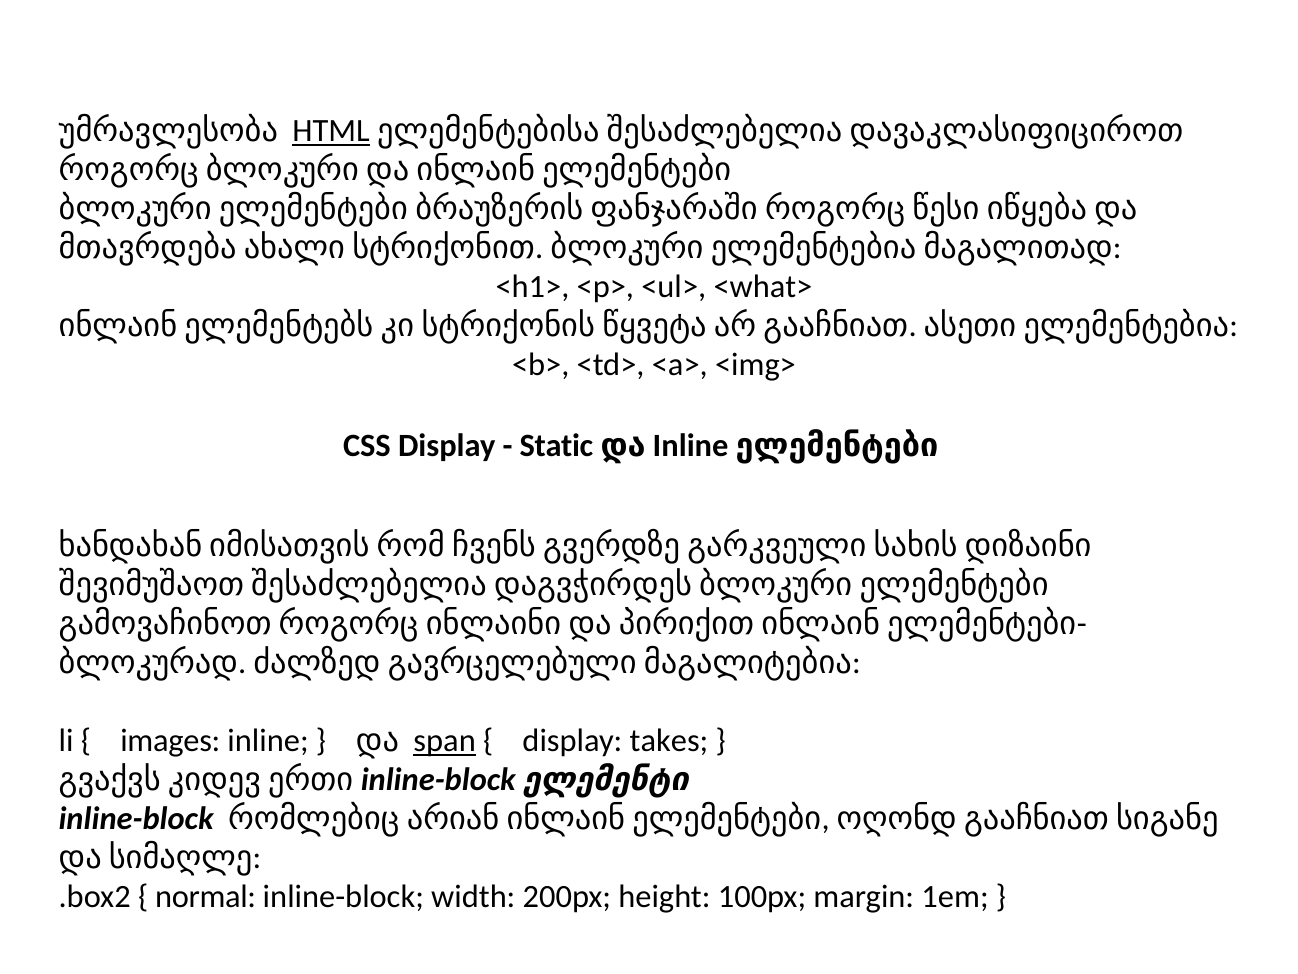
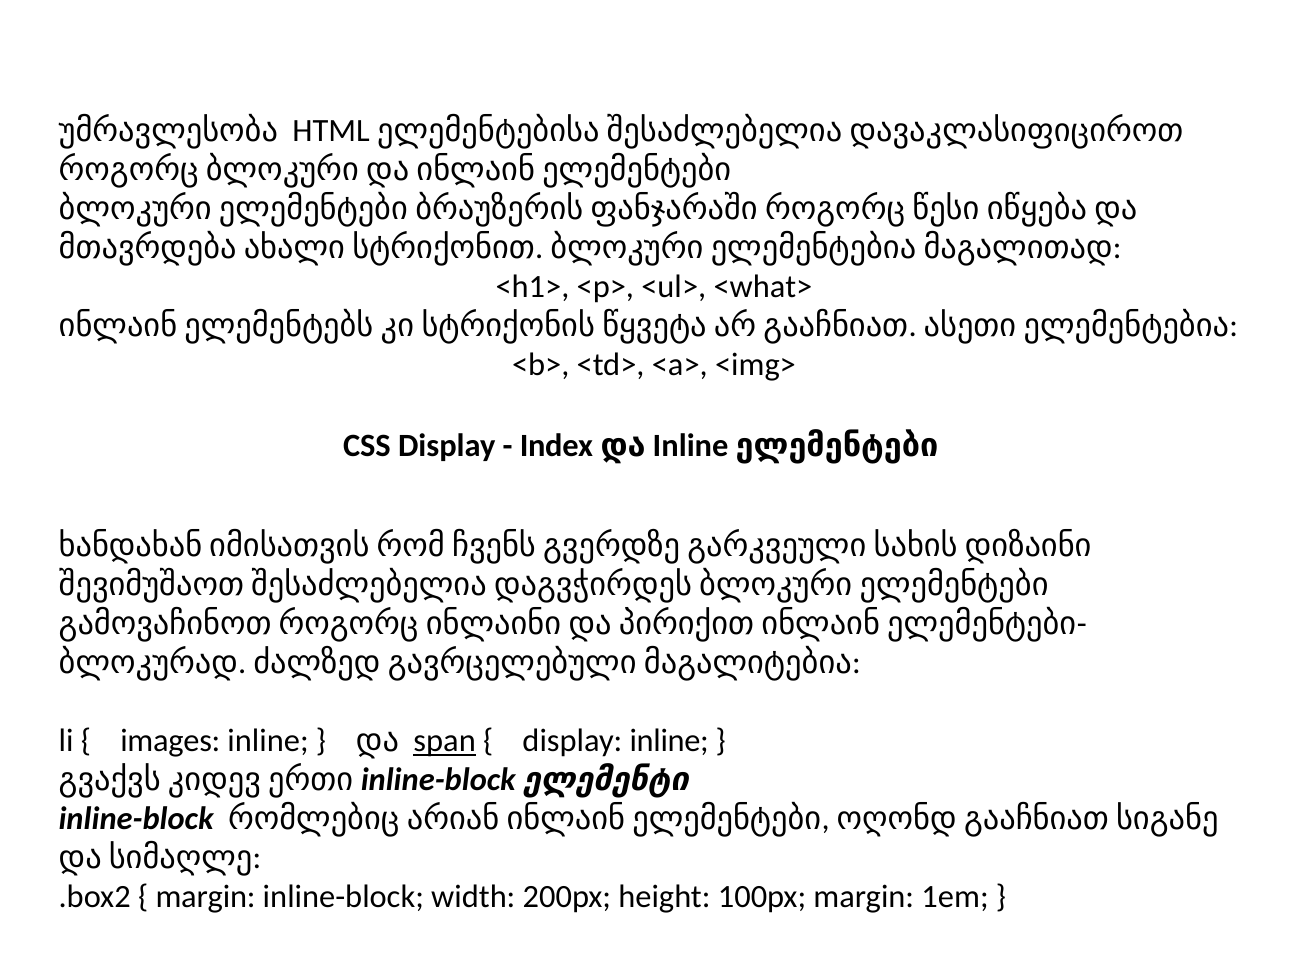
HTML underline: present -> none (331, 131)
Static: Static -> Index (556, 445)
display takes: takes -> inline (669, 740)
normal: normal -> margin (206, 896)
